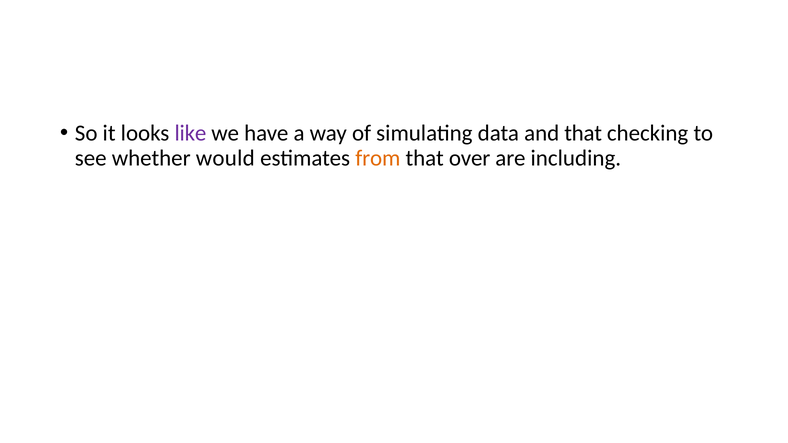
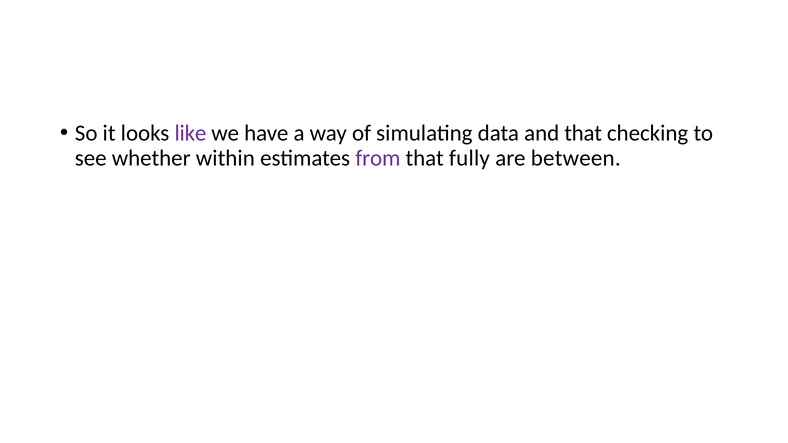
would: would -> within (225, 158)
from colour: orange -> purple (378, 158)
over: over -> fully (469, 158)
including: including -> between (576, 158)
